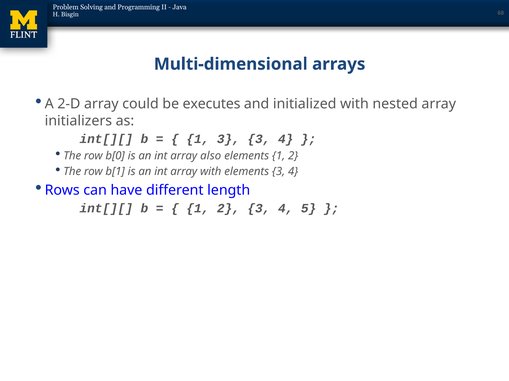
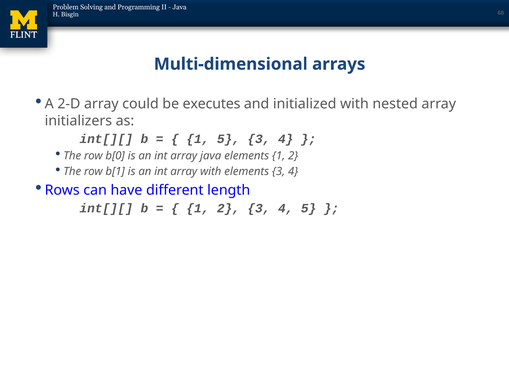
1 3: 3 -> 5 (228, 139)
array also: also -> java (211, 156)
